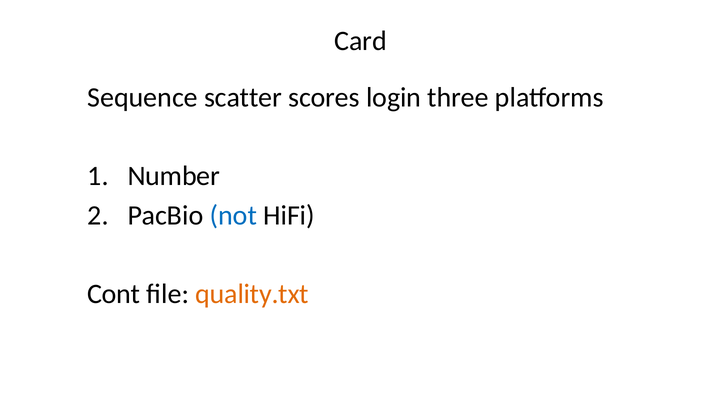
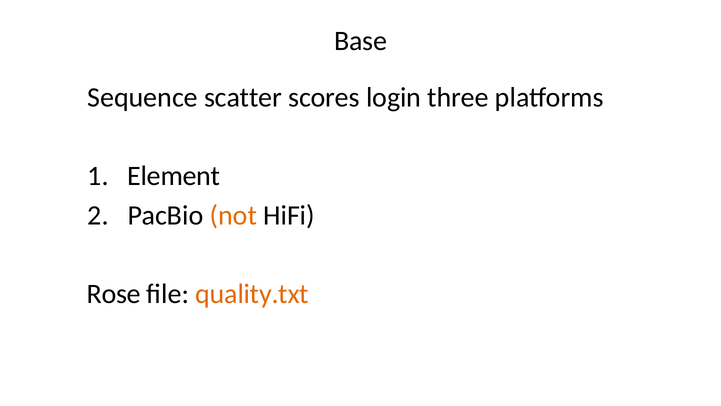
Card: Card -> Base (361, 41)
Number: Number -> Element (174, 176)
not colour: blue -> orange (233, 215)
Cont: Cont -> Rose (114, 294)
